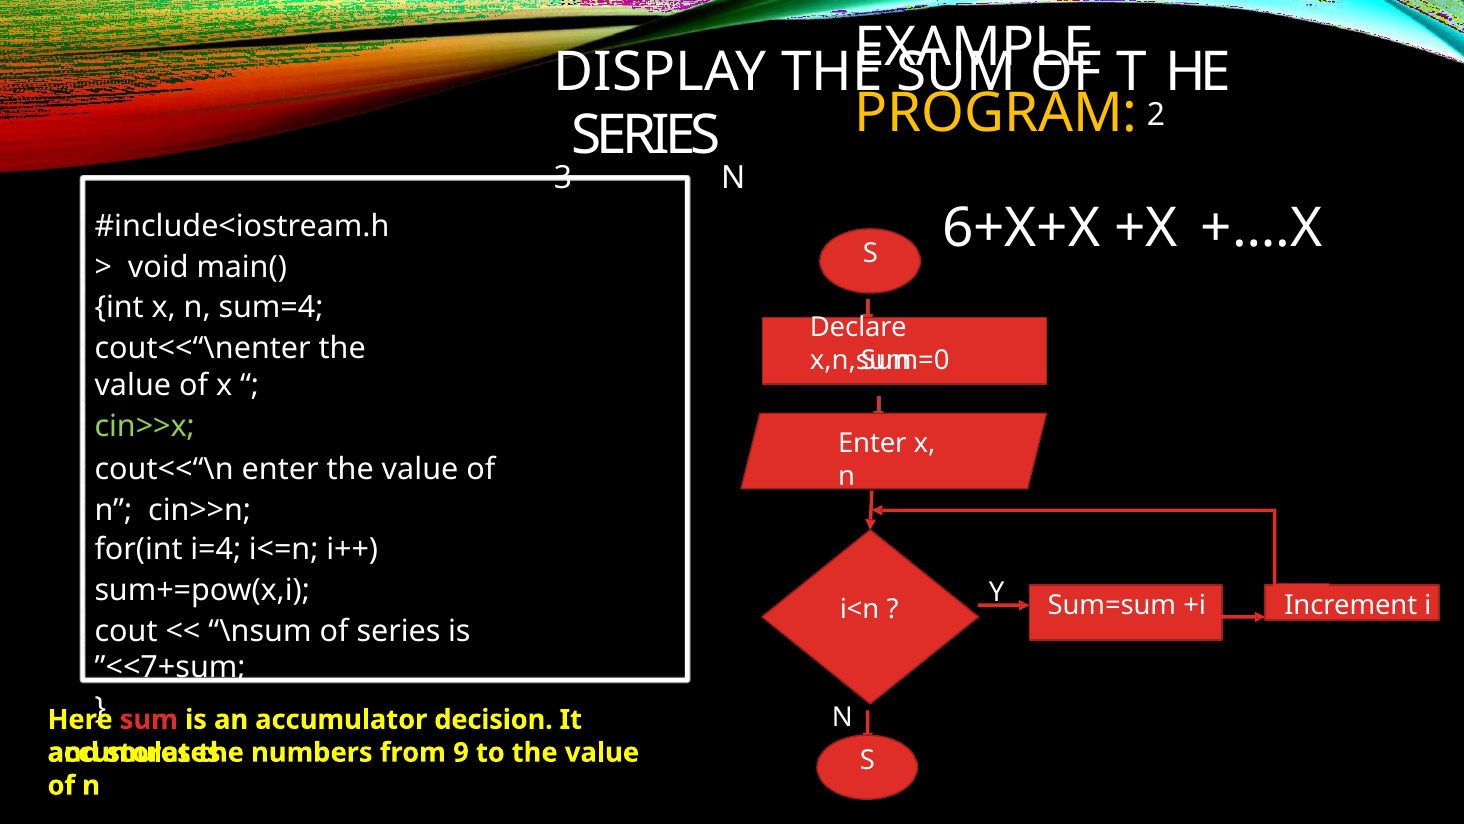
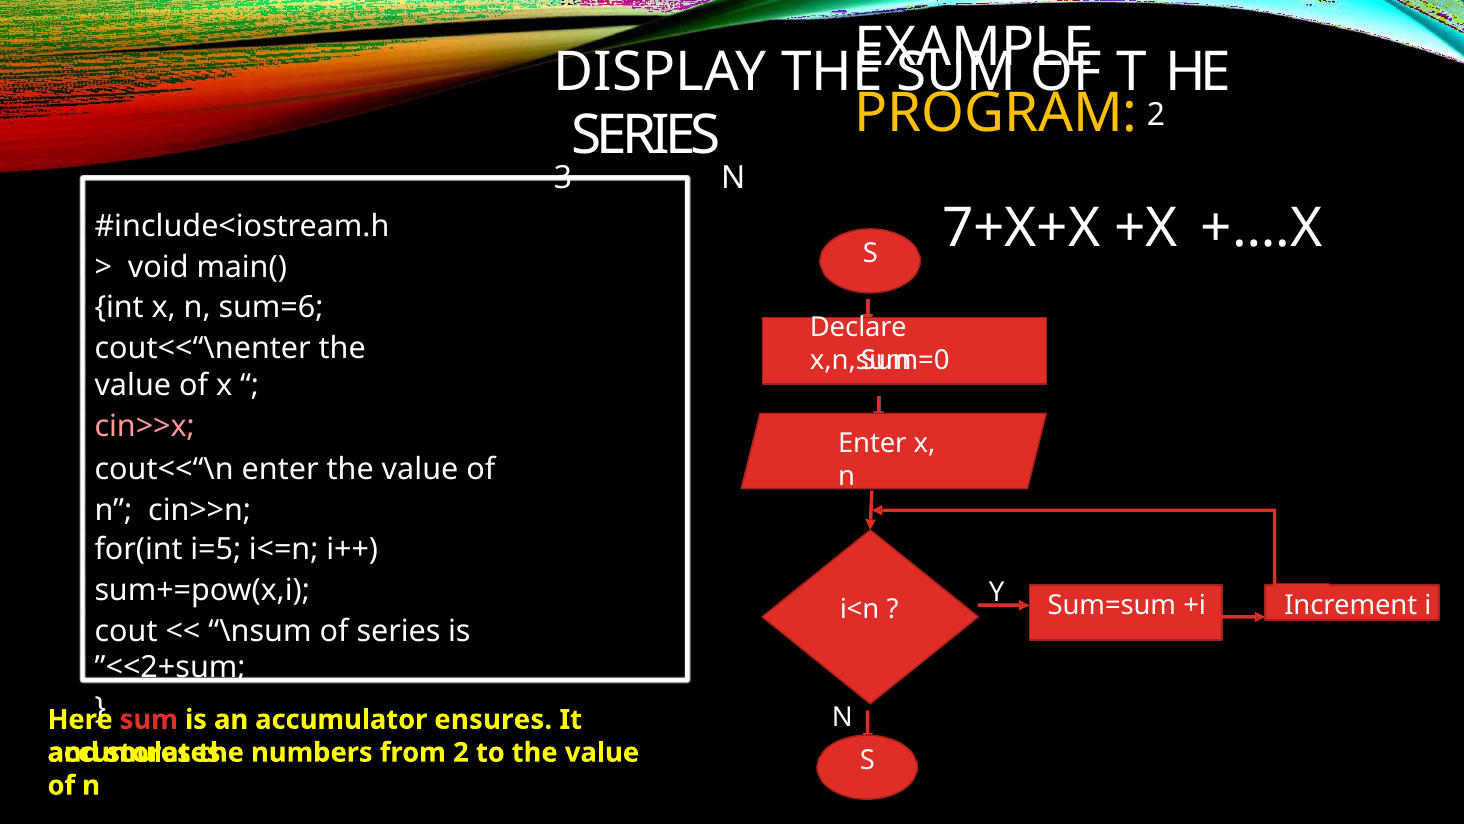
6+X+X: 6+X+X -> 7+X+X (1021, 228)
sum=4: sum=4 -> sum=6 (271, 308)
cin>>x colour: light green -> pink (145, 426)
i=4: i=4 -> i=5 (216, 549)
”<<7+sum: ”<<7+sum -> ”<<2+sum (170, 667)
decision: decision -> ensures (493, 719)
from 9: 9 -> 2 (461, 752)
